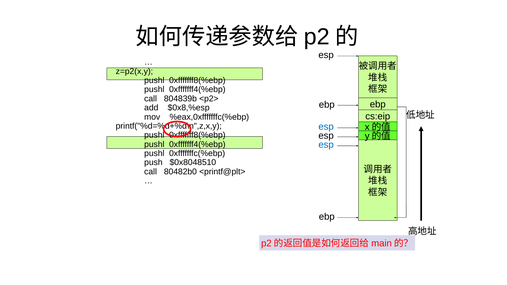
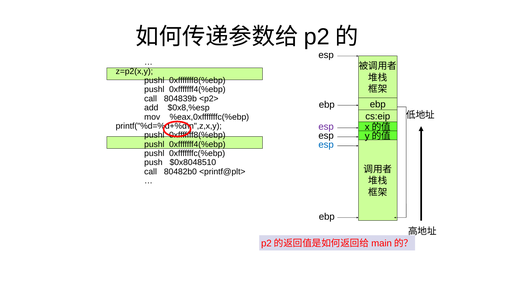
esp colour: blue -> purple (326, 127)
